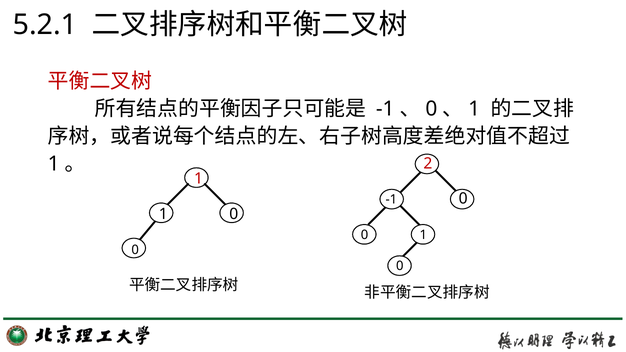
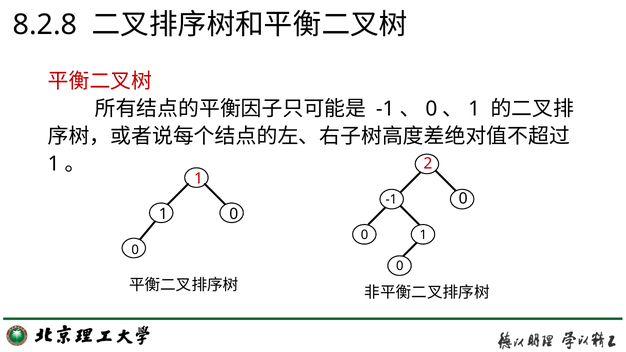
5.2.1: 5.2.1 -> 8.2.8 (45, 25)
